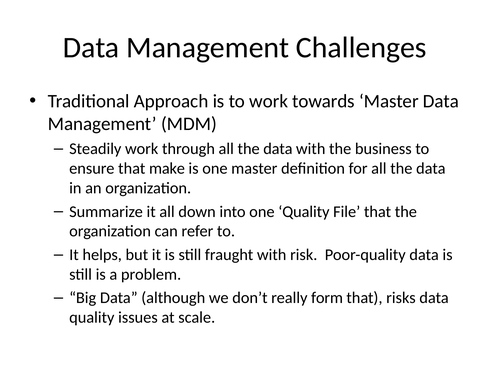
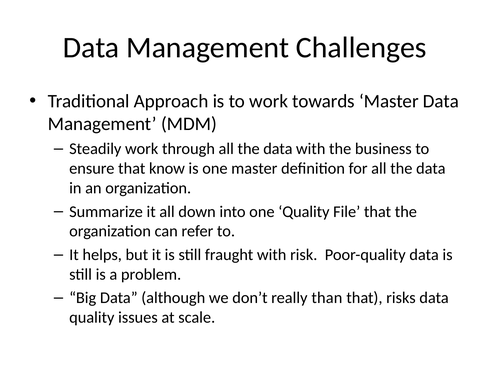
make: make -> know (167, 168)
form: form -> than (327, 297)
